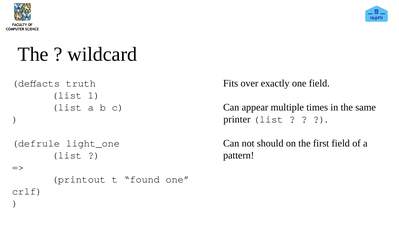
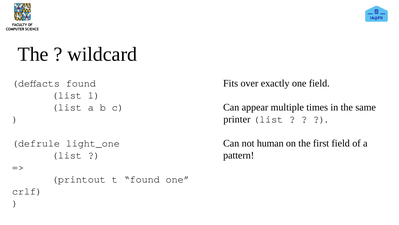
deffacts truth: truth -> found (81, 83)
should: should -> human (270, 143)
